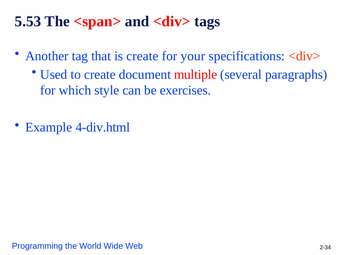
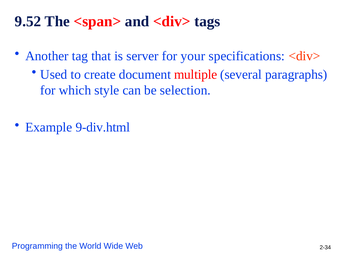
5.53: 5.53 -> 9.52 (28, 21)
is create: create -> server (142, 56)
exercises: exercises -> selection (185, 90)
4-div.html: 4-div.html -> 9-div.html (103, 127)
